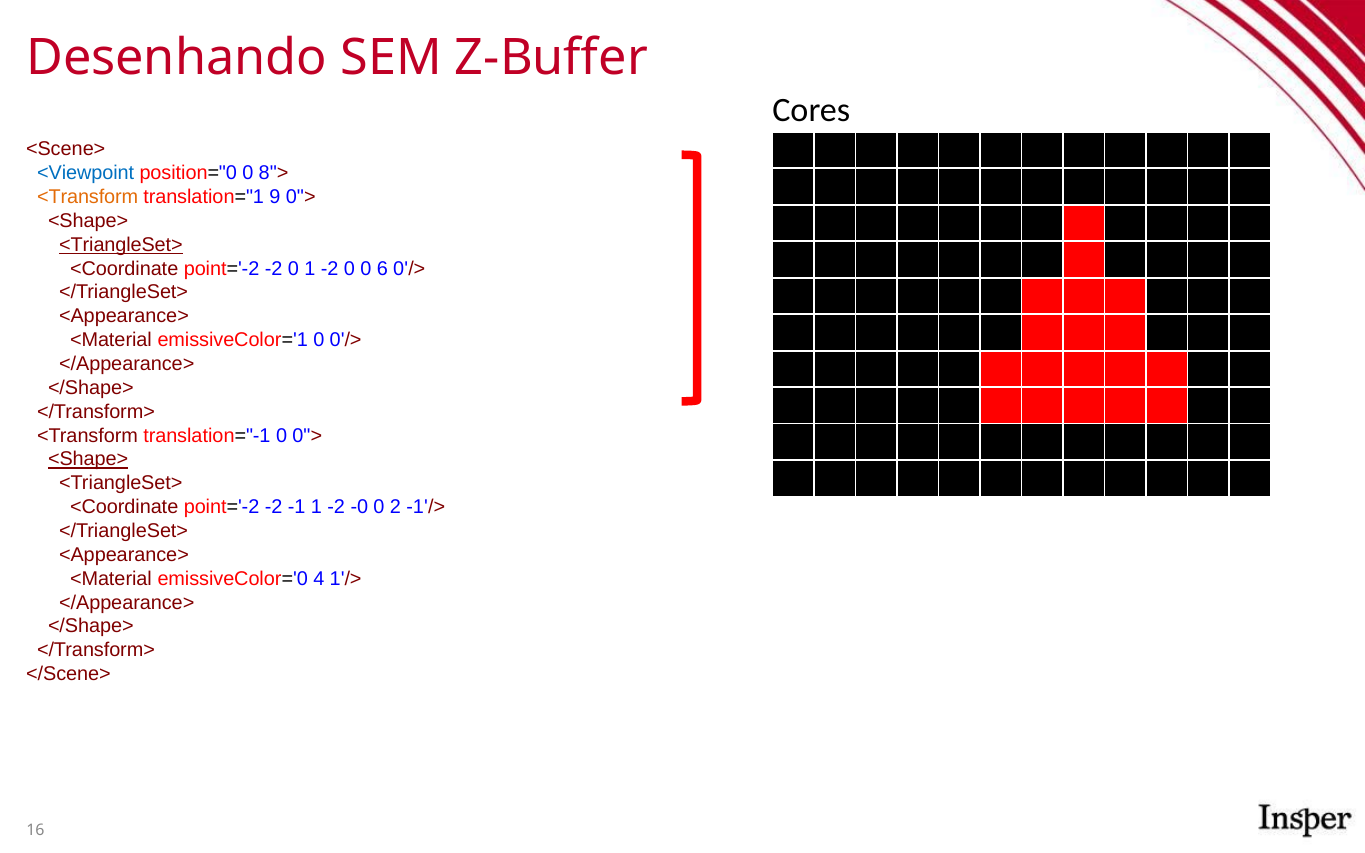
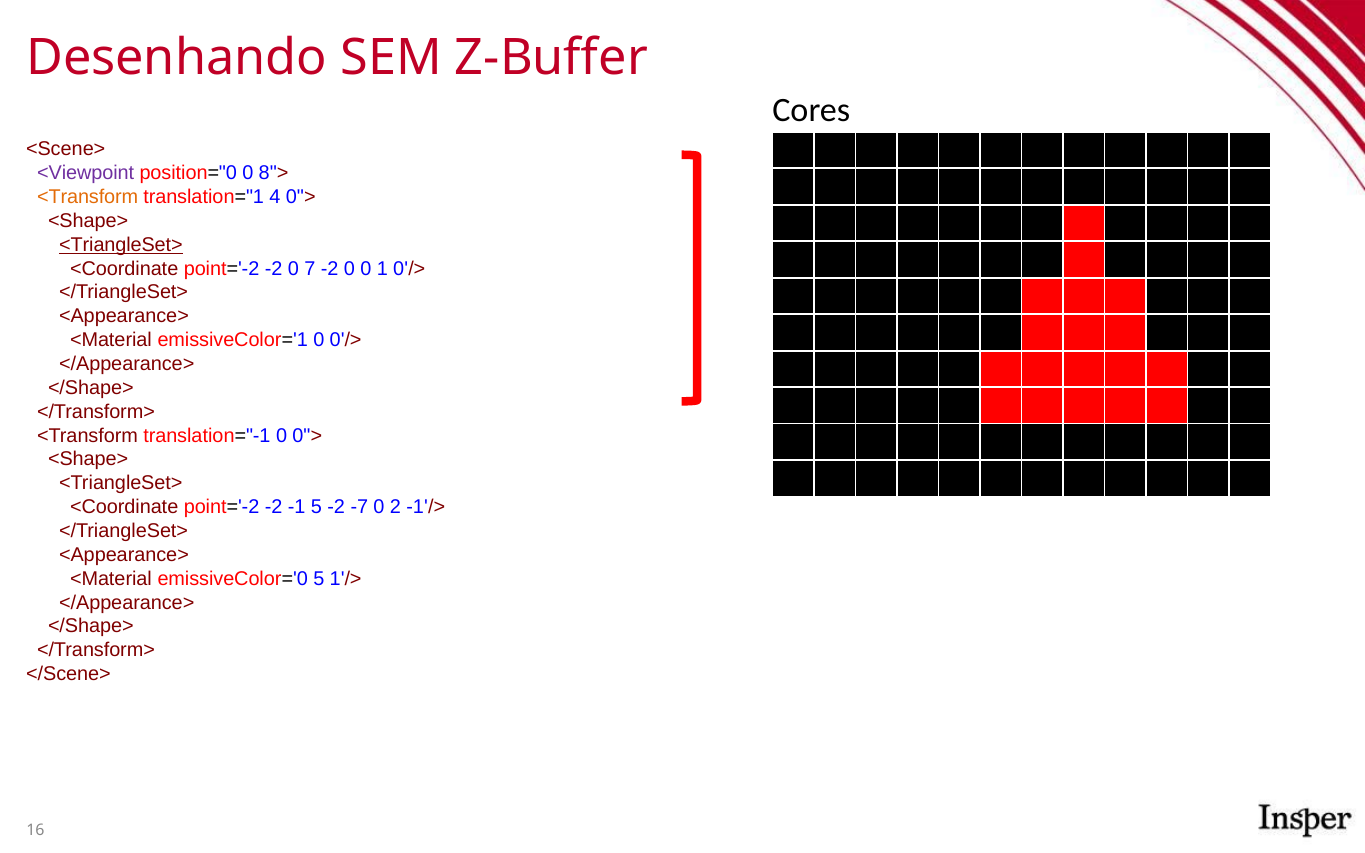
<Viewpoint colour: blue -> purple (86, 173)
9: 9 -> 4 (275, 197)
0 1: 1 -> 7 (310, 269)
6: 6 -> 1 (382, 269)
<Shape> underline: present -> none (88, 459)
-1 1: 1 -> 5 (317, 507)
-0: -0 -> -7 (359, 507)
emissiveColor='0 4: 4 -> 5 (319, 579)
